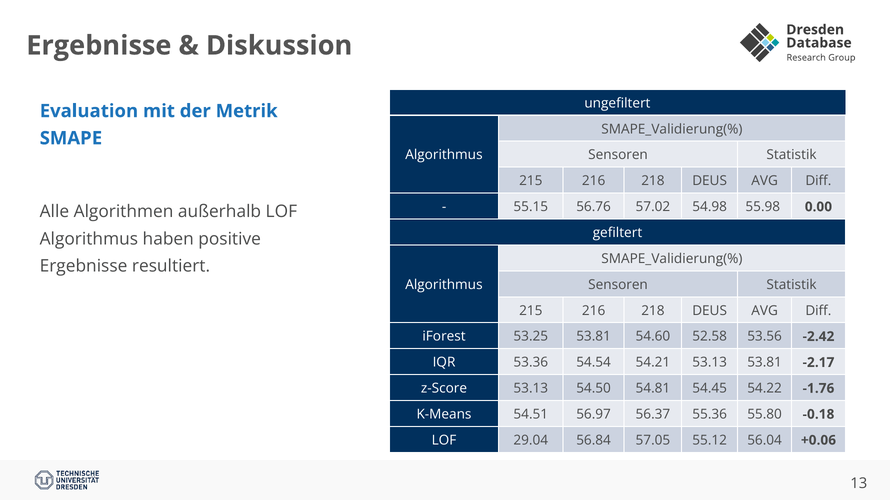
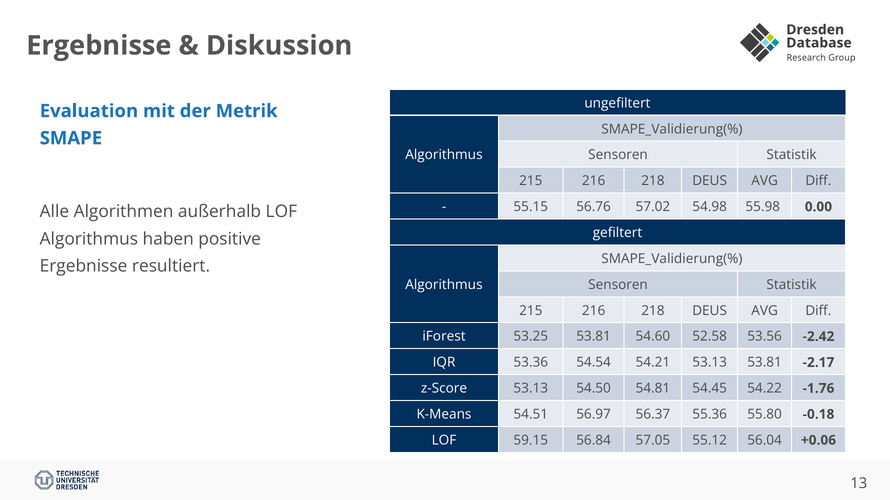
29.04: 29.04 -> 59.15 (531, 441)
